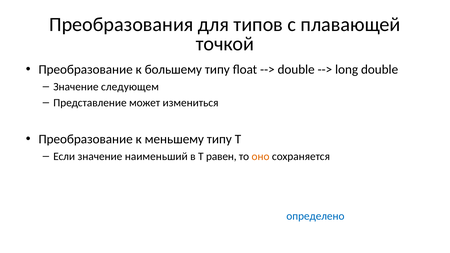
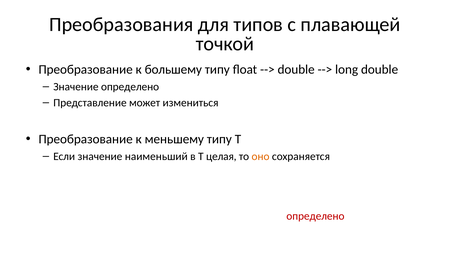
Значение следующем: следующем -> определено (130, 87)
равен: равен -> целая (221, 156)
определено colour: blue -> red (315, 216)
